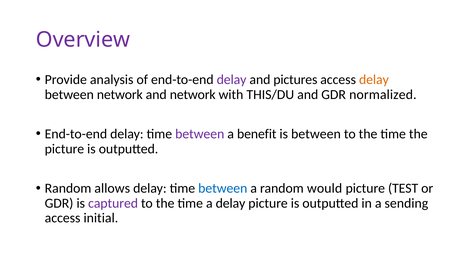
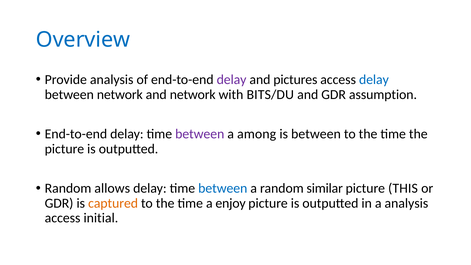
Overview colour: purple -> blue (83, 40)
delay colour: orange -> blue (374, 80)
THIS/DU: THIS/DU -> BITS/DU (270, 94)
normalized: normalized -> assumption (383, 94)
benefit: benefit -> among (257, 134)
would: would -> similar (325, 188)
TEST: TEST -> THIS (403, 188)
captured colour: purple -> orange (113, 203)
a delay: delay -> enjoy (231, 203)
a sending: sending -> analysis (406, 203)
